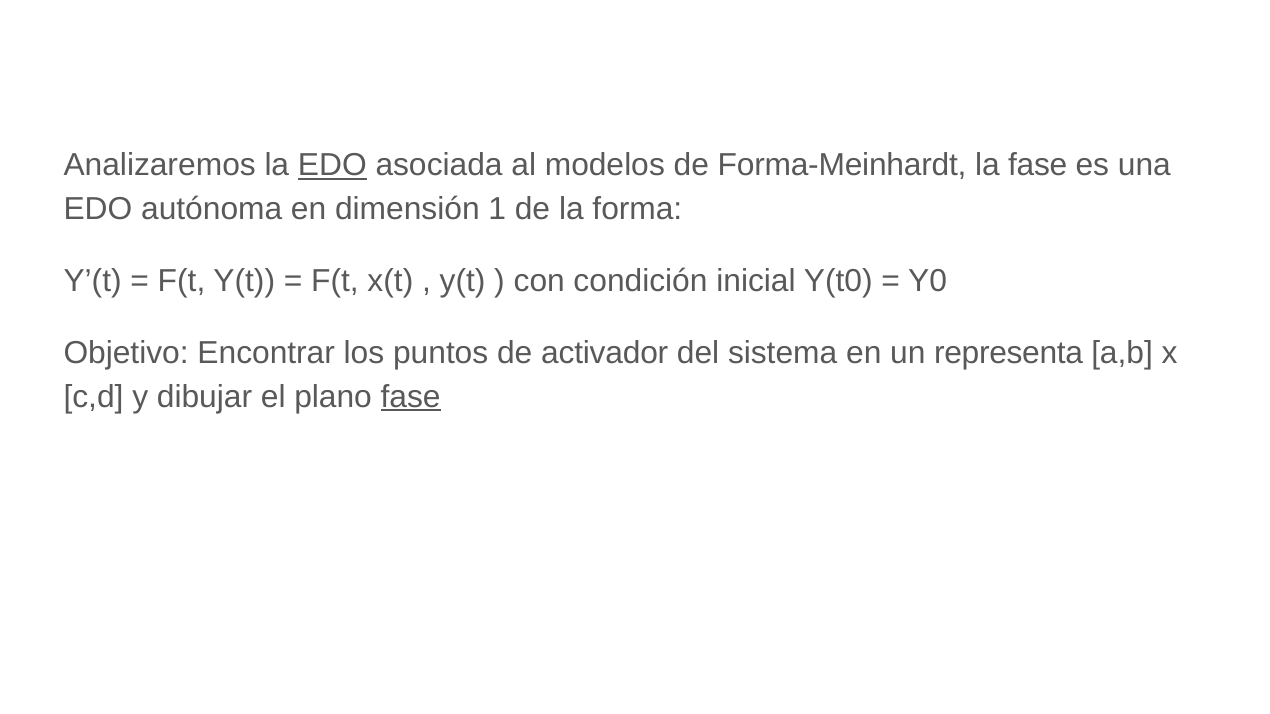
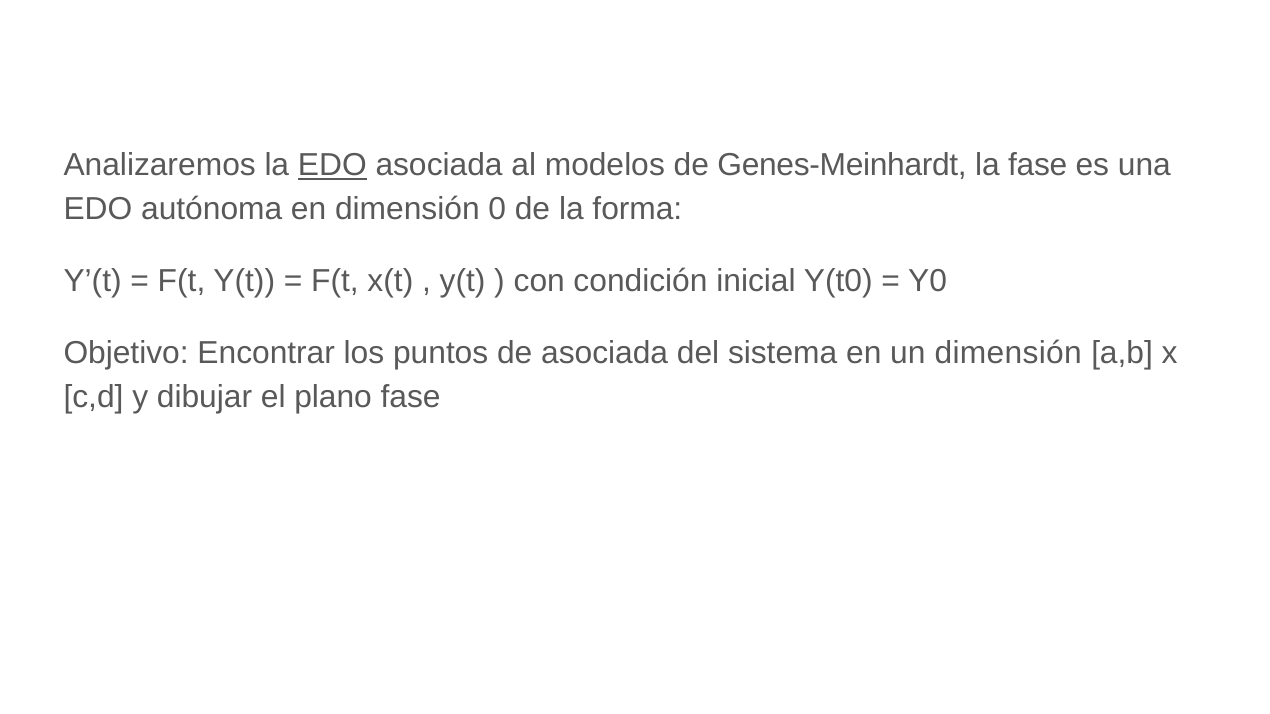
Forma-Meinhardt: Forma-Meinhardt -> Genes-Meinhardt (842, 165)
1: 1 -> 0 (497, 209)
de activador: activador -> asociada (605, 353)
un representa: representa -> dimensión (1008, 353)
fase underline: present -> none (411, 397)
